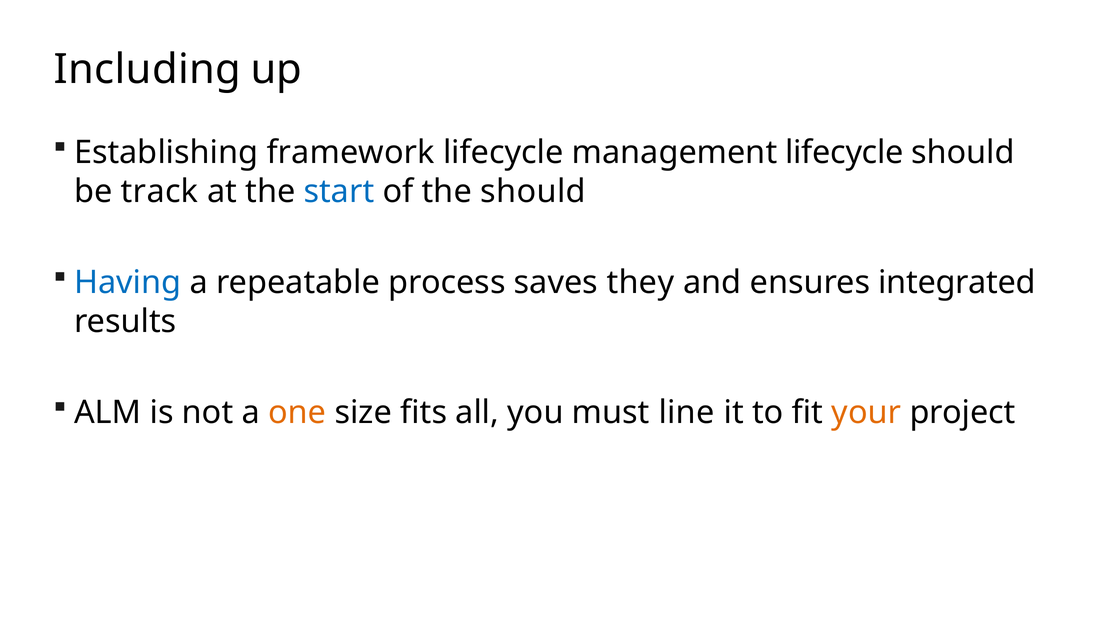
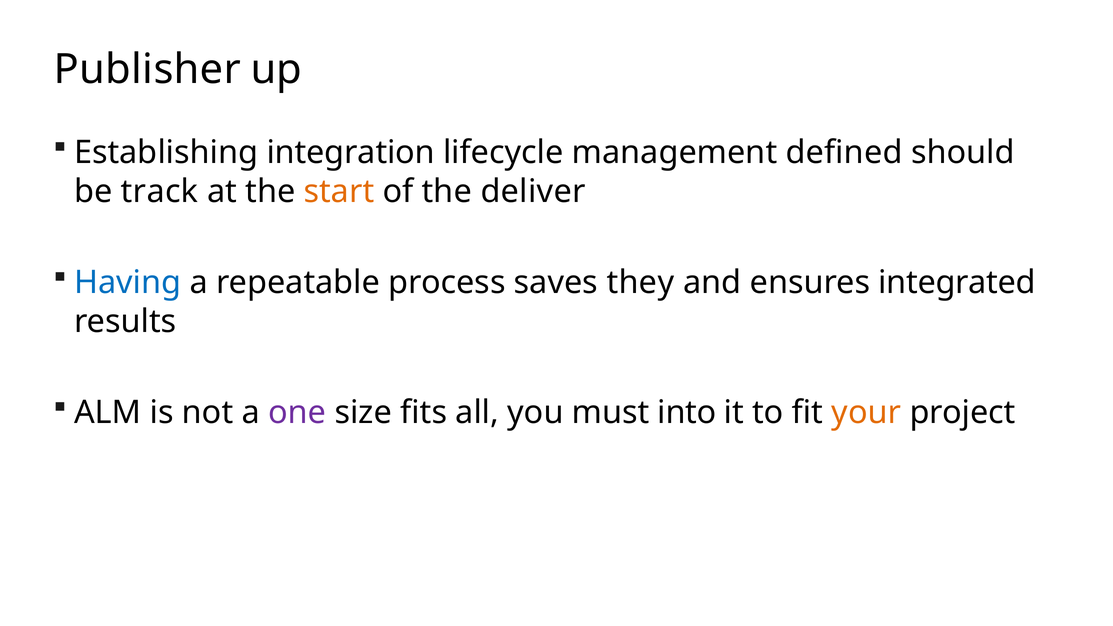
Including: Including -> Publisher (147, 70)
framework: framework -> integration (351, 153)
management lifecycle: lifecycle -> defined (844, 153)
start colour: blue -> orange (339, 192)
the should: should -> deliver (533, 192)
one colour: orange -> purple (297, 413)
line: line -> into (687, 413)
